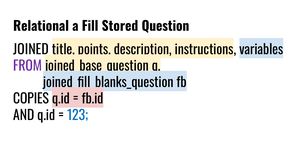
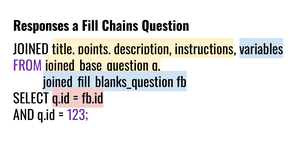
Relational: Relational -> Responses (41, 26)
Stored: Stored -> Chains (120, 26)
COPIES: COPIES -> SELECT (31, 99)
123 colour: blue -> purple (78, 115)
